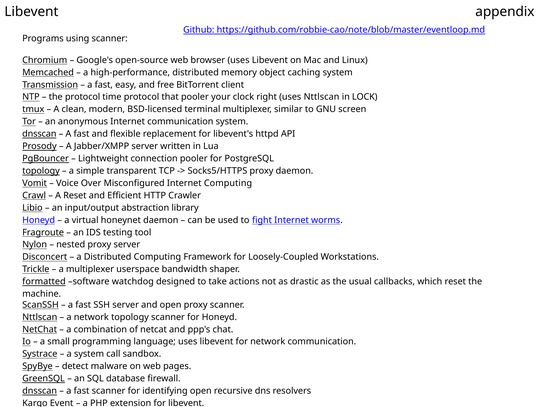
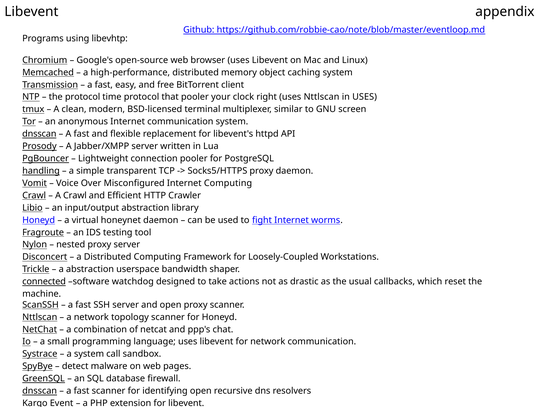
using scanner: scanner -> libevhtp (110, 38)
in LOCK: LOCK -> USES (365, 97)
topology: topology -> handling (41, 171)
A Reset: Reset -> Crawl (75, 195)
a multiplexer: multiplexer -> abstraction (90, 269)
formatted: formatted -> connected (44, 281)
